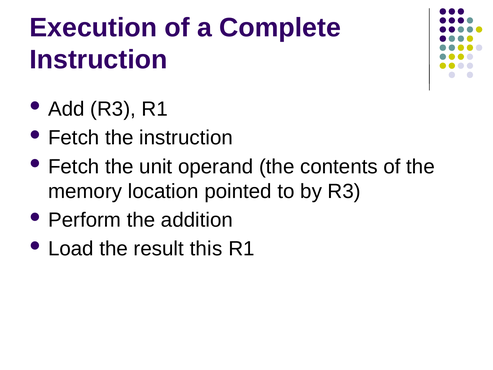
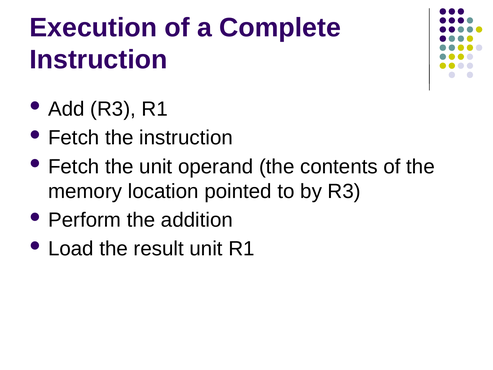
result this: this -> unit (206, 249)
